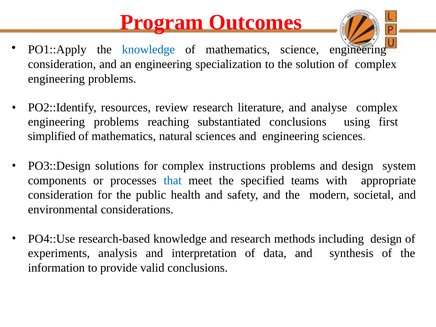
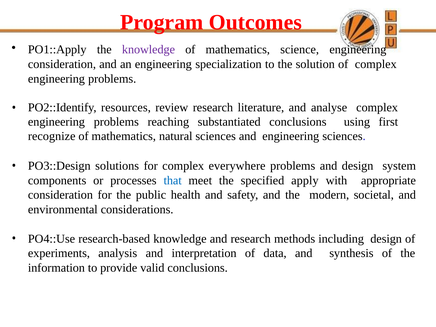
knowledge colour: blue -> purple (148, 50)
simplified: simplified -> recognize (52, 136)
instructions: instructions -> everywhere (237, 166)
teams: teams -> apply (305, 180)
